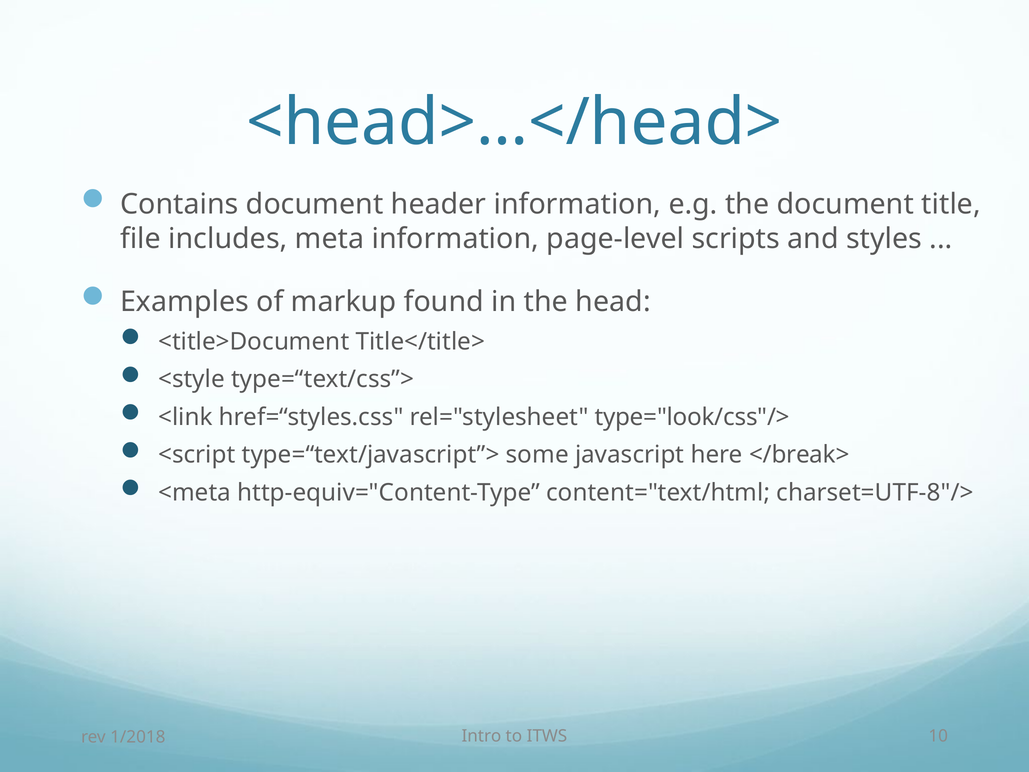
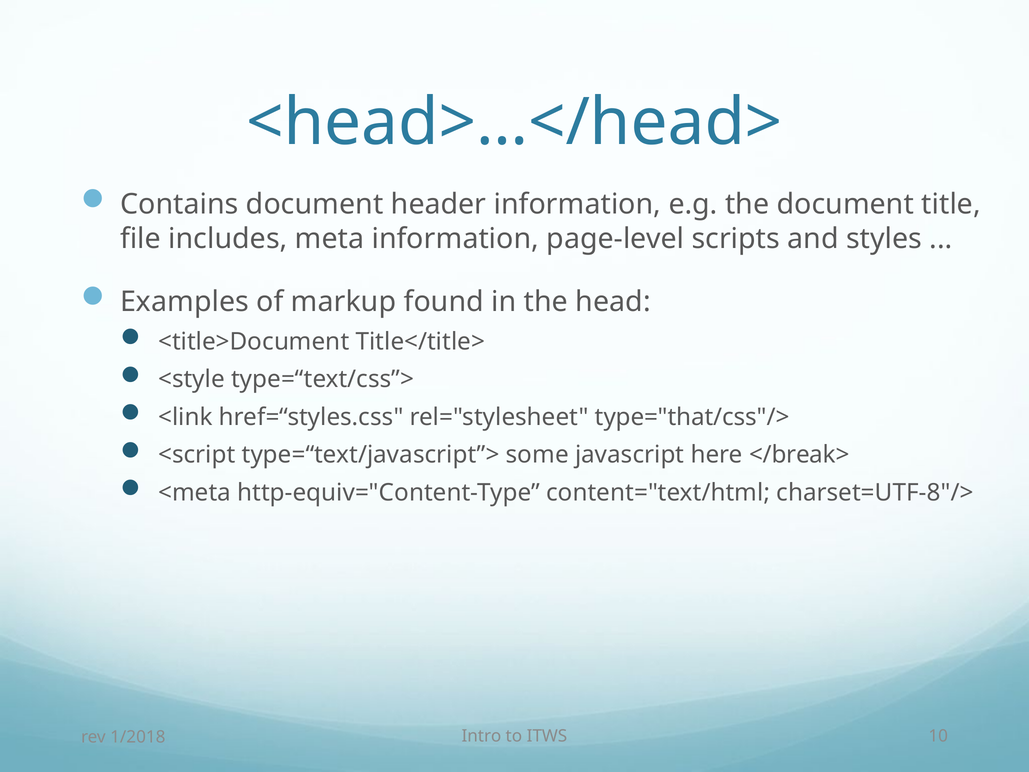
type="look/css"/>: type="look/css"/> -> type="that/css"/> (692, 417)
